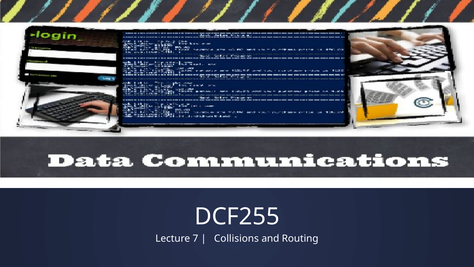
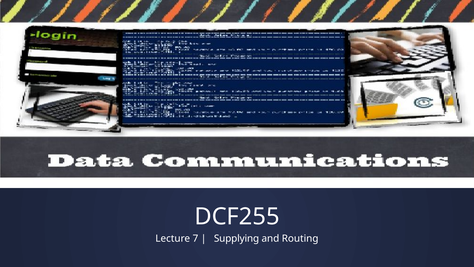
Collisions: Collisions -> Supplying (237, 238)
